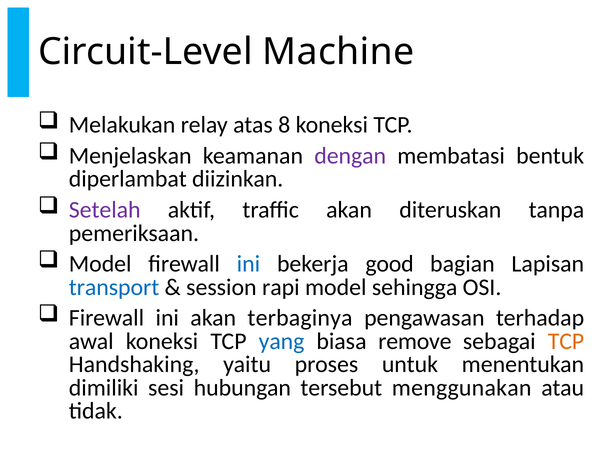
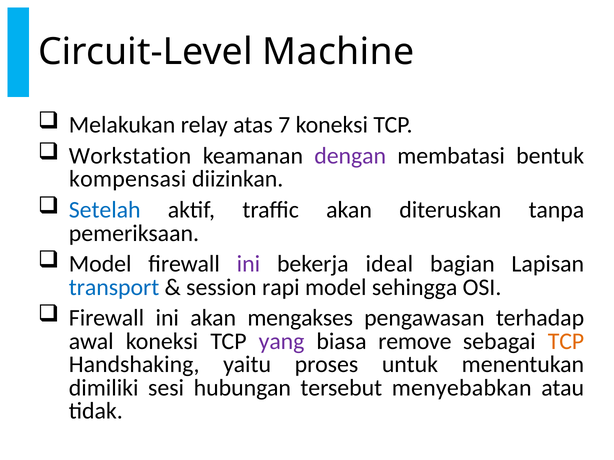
8: 8 -> 7 (284, 125)
Menjelaskan: Menjelaskan -> Workstation (130, 156)
diperlambat: diperlambat -> kompensasi (128, 179)
Setelah colour: purple -> blue (105, 210)
ini colour: blue -> purple (248, 264)
good: good -> ideal (389, 264)
terbaginya: terbaginya -> mengakses (300, 318)
yang colour: blue -> purple (282, 342)
menggunakan: menggunakan -> menyebabkan (462, 388)
